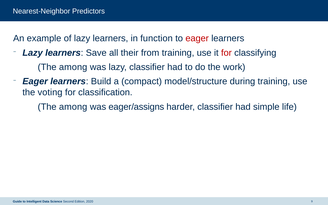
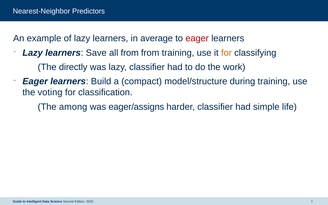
function: function -> average (157, 38)
all their: their -> from (130, 53)
for colour: red -> orange (226, 53)
among: among -> directly (73, 67)
